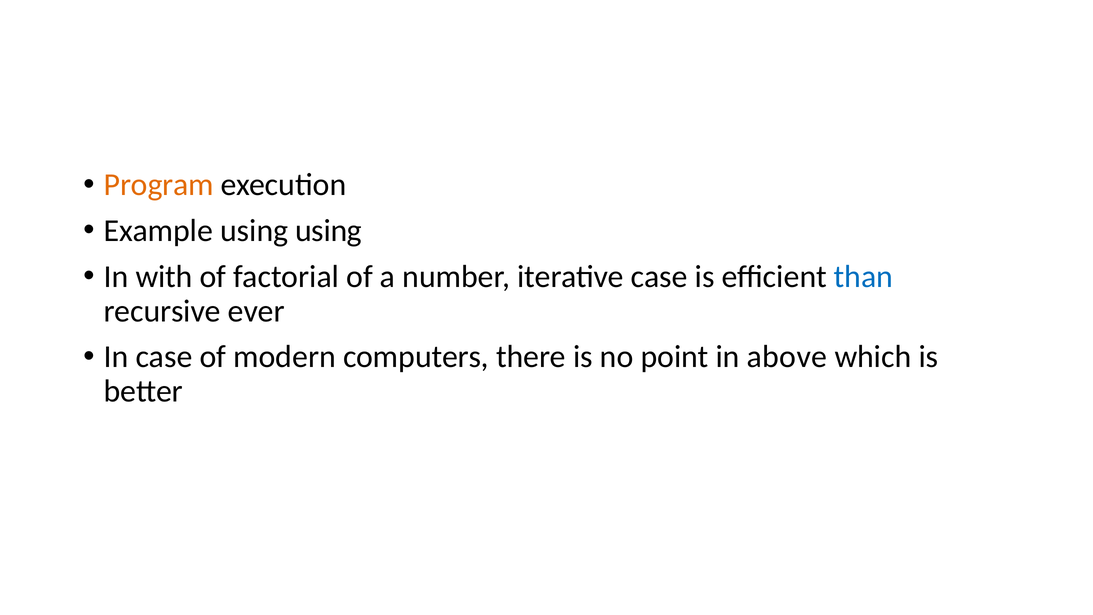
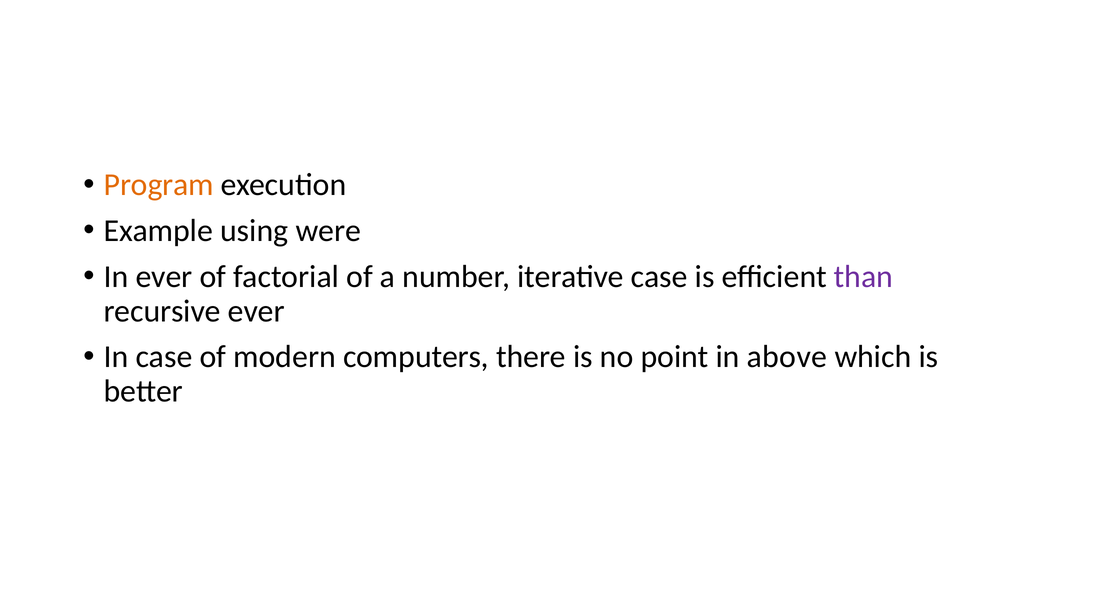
using using: using -> were (328, 231)
In with: with -> ever (164, 276)
than colour: blue -> purple (864, 276)
